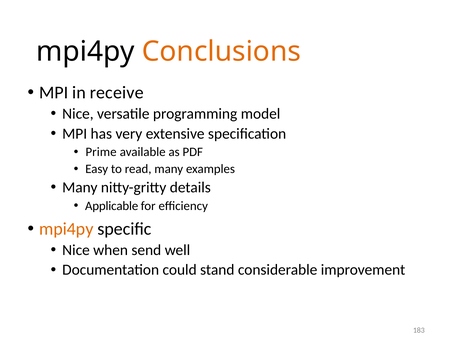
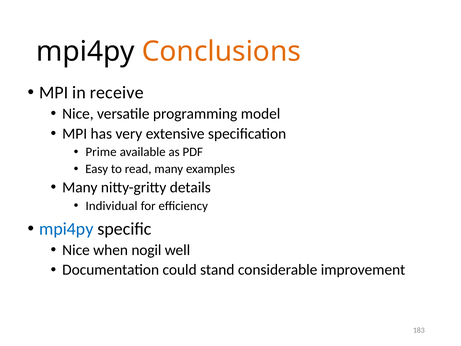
Applicable: Applicable -> Individual (112, 206)
mpi4py colour: orange -> blue (66, 229)
send: send -> nogil (146, 250)
